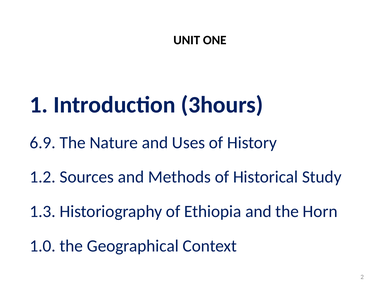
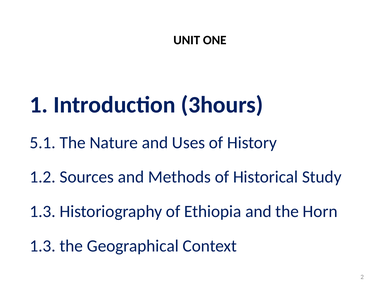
6.9: 6.9 -> 5.1 (43, 143)
1.0: 1.0 -> 1.3 (43, 246)
